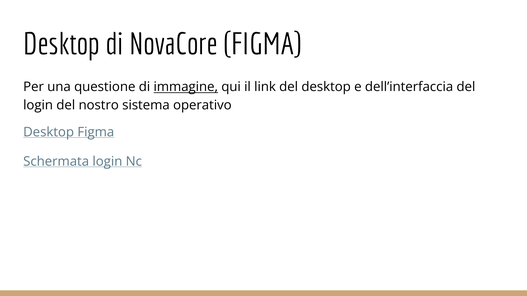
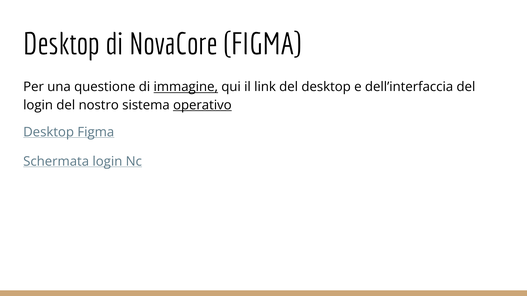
operativo underline: none -> present (202, 105)
